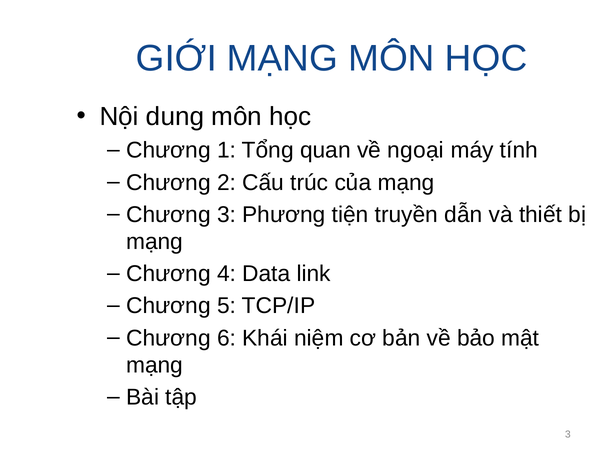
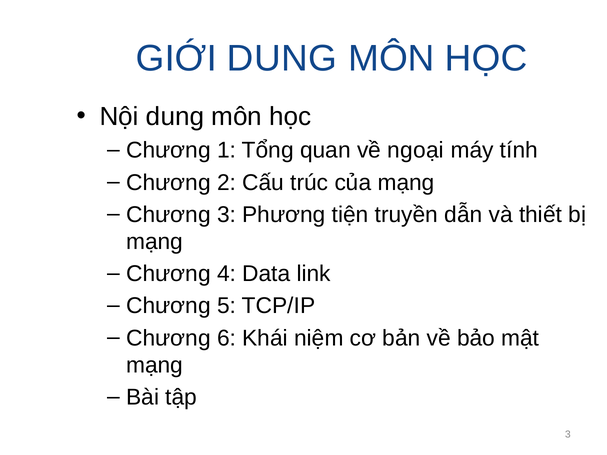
GIỚI MẠNG: MẠNG -> DUNG (282, 59)
